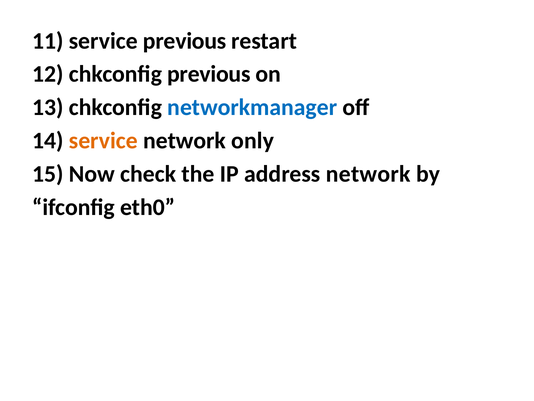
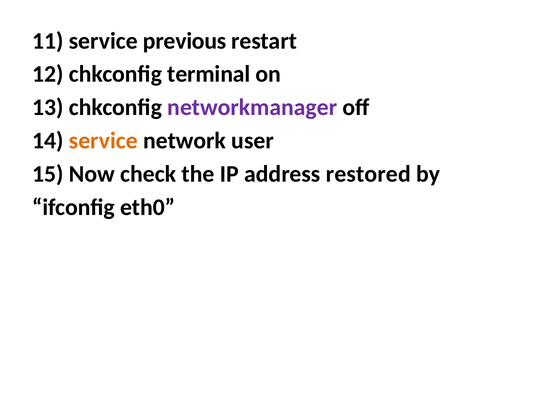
chkconfig previous: previous -> terminal (209, 74)
networkmanager colour: blue -> purple (252, 107)
only: only -> user (253, 141)
address network: network -> restored (368, 174)
